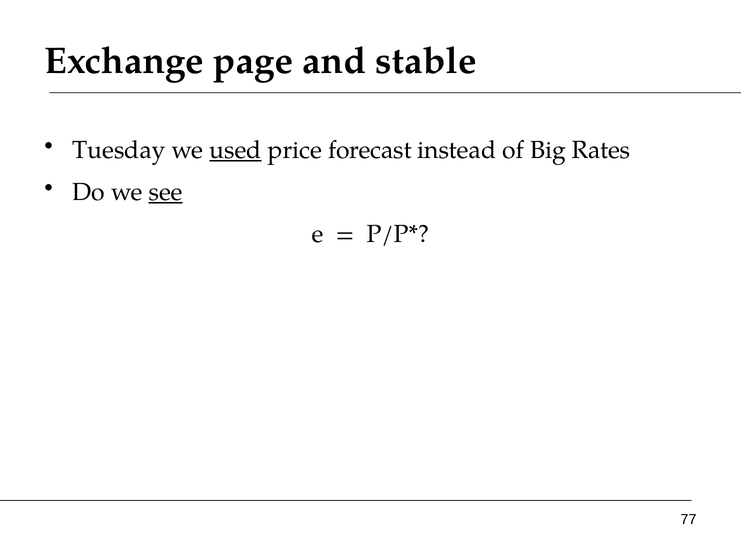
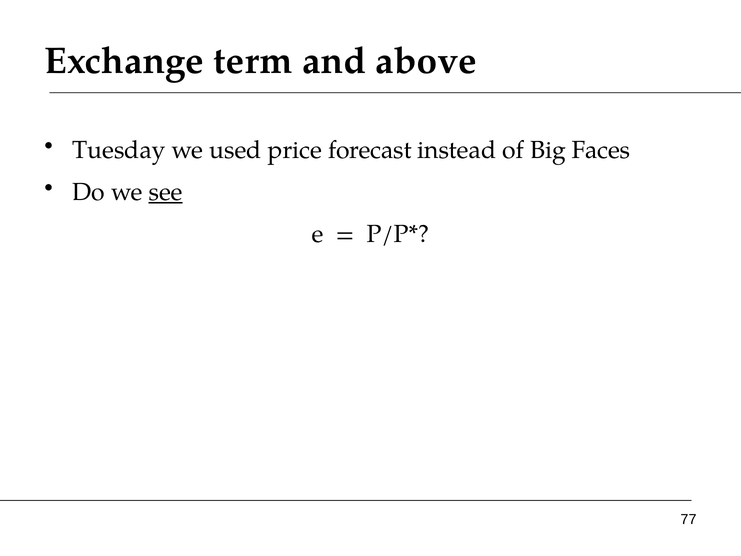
page: page -> term (253, 61)
stable: stable -> above (426, 61)
used underline: present -> none (235, 150)
Rates: Rates -> Faces (601, 150)
